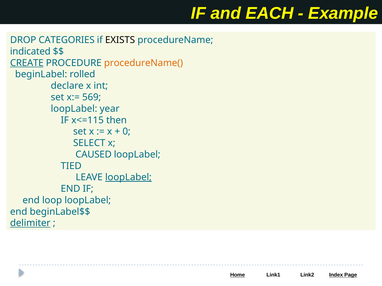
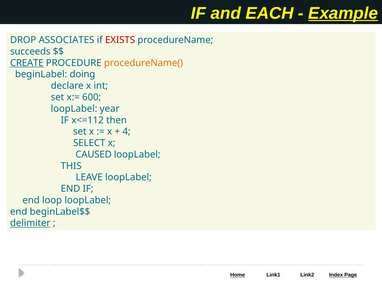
Example underline: none -> present (343, 13)
CATEGORIES: CATEGORIES -> ASSOCIATES (67, 40)
EXISTS colour: black -> red (120, 40)
indicated: indicated -> succeeds (30, 52)
rolled: rolled -> doing (82, 74)
569: 569 -> 600 (92, 97)
x<=115: x<=115 -> x<=112 (88, 120)
0: 0 -> 4 (127, 132)
TIED: TIED -> THIS (71, 166)
loopLabel underline: present -> none (128, 178)
